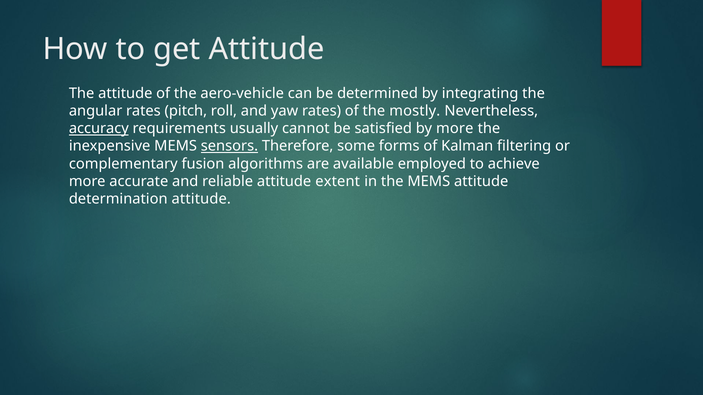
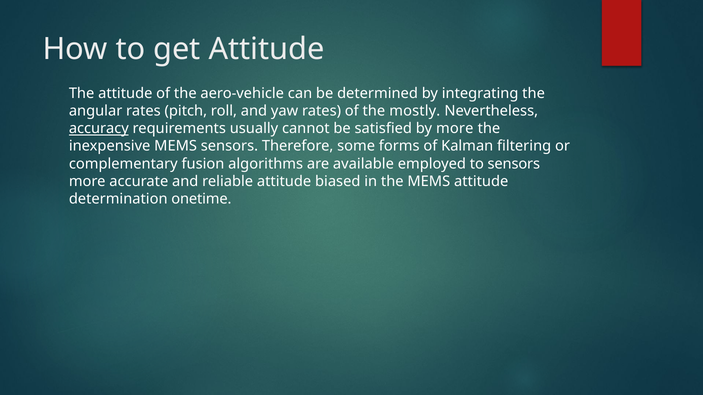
sensors underline: present -> none (229, 146)
to achieve: achieve -> sensors (514, 164)
extent: extent -> biased (338, 181)
determination attitude: attitude -> onetime (201, 199)
